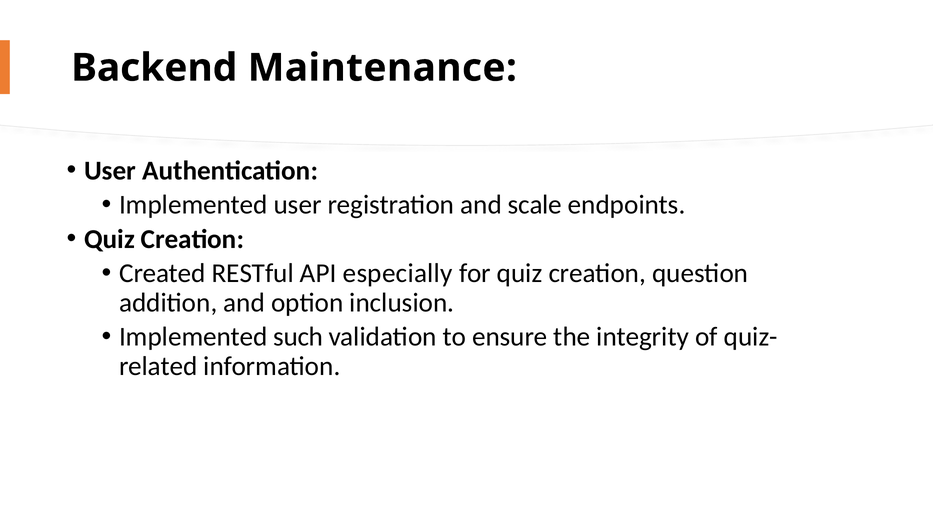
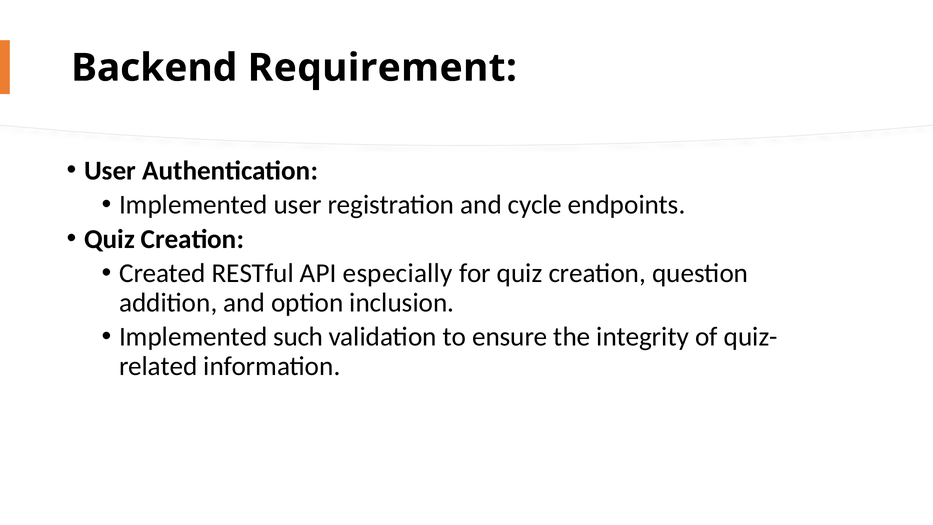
Maintenance: Maintenance -> Requirement (382, 68)
scale: scale -> cycle (535, 205)
